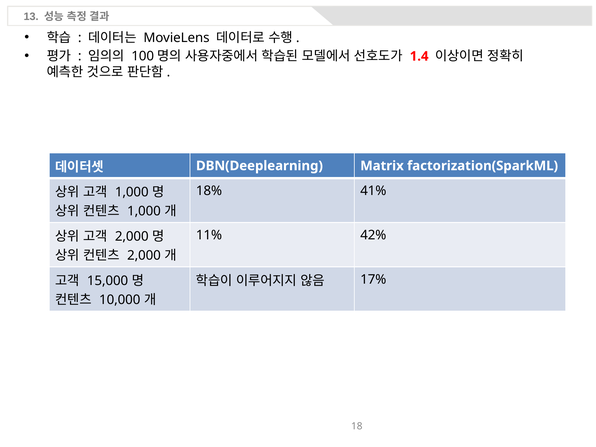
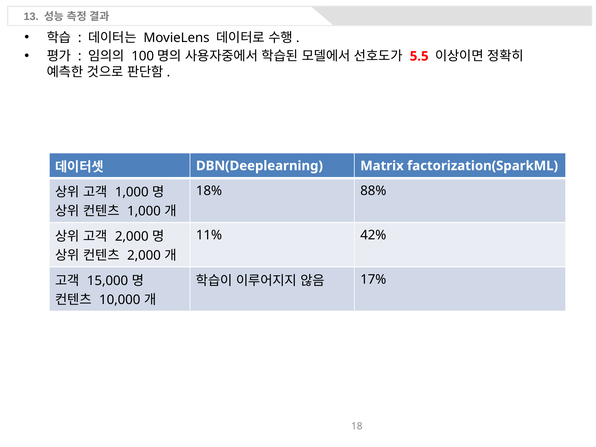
1.4: 1.4 -> 5.5 (419, 56)
41%: 41% -> 88% (373, 191)
